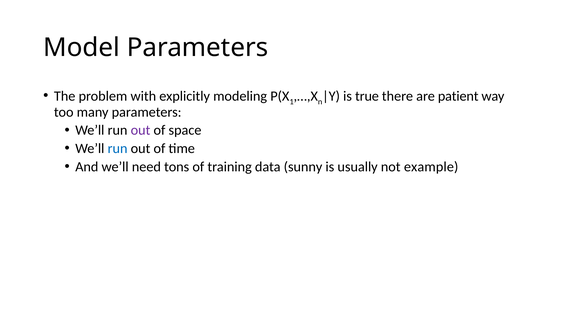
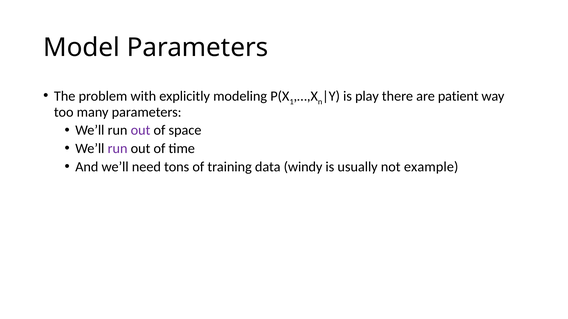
true: true -> play (367, 96)
run colour: blue -> purple (118, 149)
sunny: sunny -> windy (303, 167)
